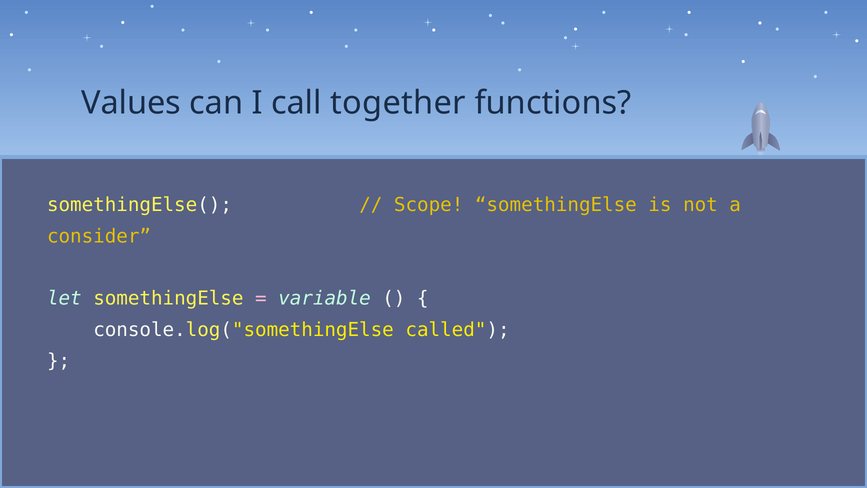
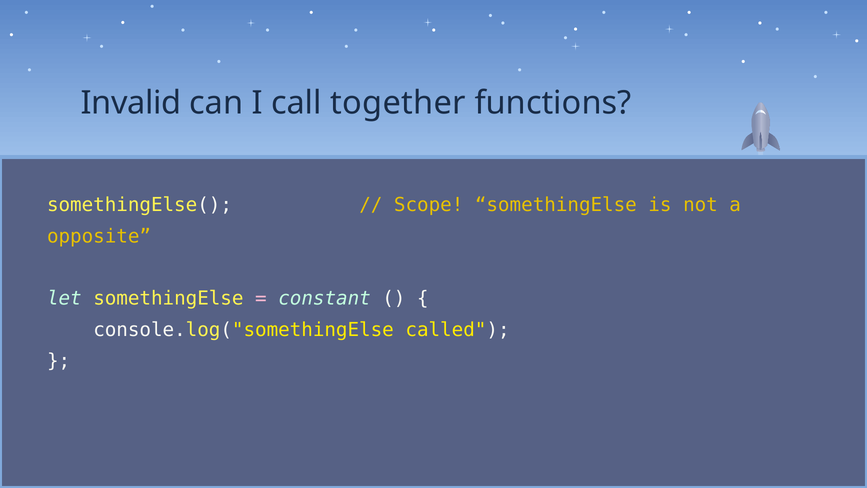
Values: Values -> Invalid (131, 103)
consider: consider -> opposite (99, 236)
variable: variable -> constant (325, 298)
